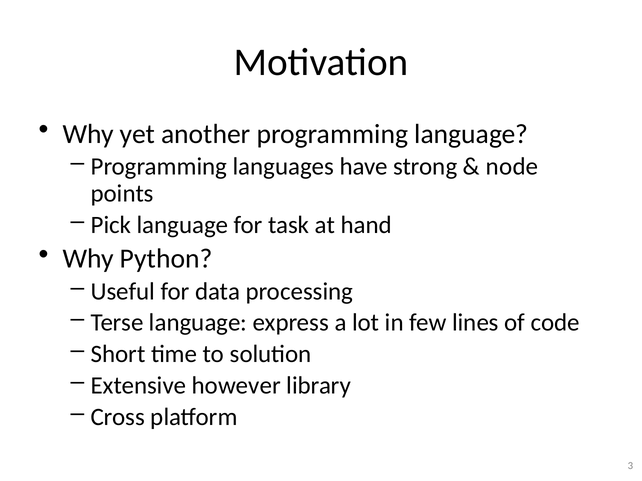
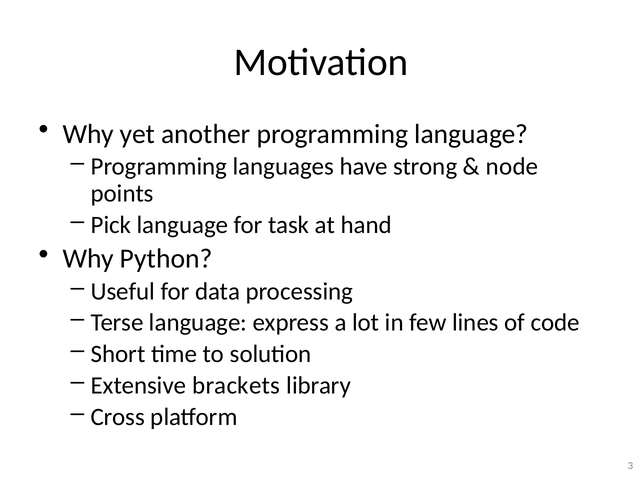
however: however -> brackets (236, 386)
